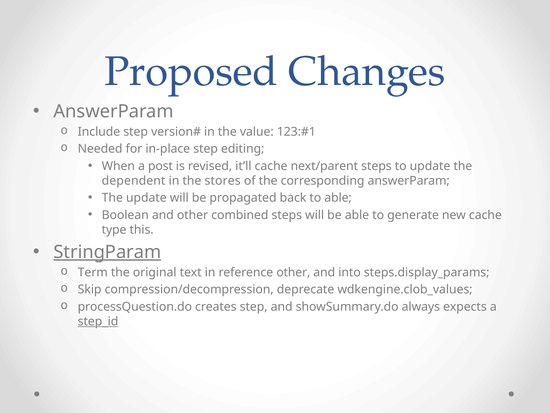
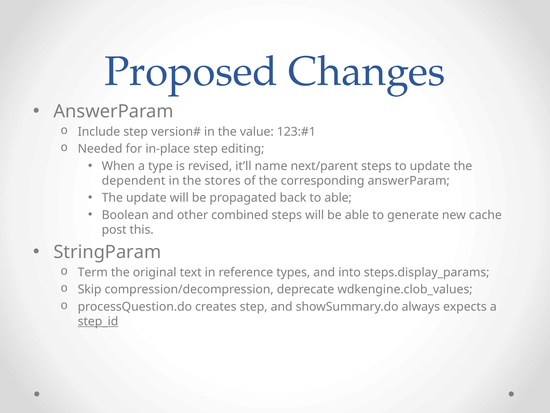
post: post -> type (160, 166)
it’ll cache: cache -> name (271, 166)
type: type -> post (114, 229)
StringParam underline: present -> none (107, 252)
reference other: other -> types (293, 272)
